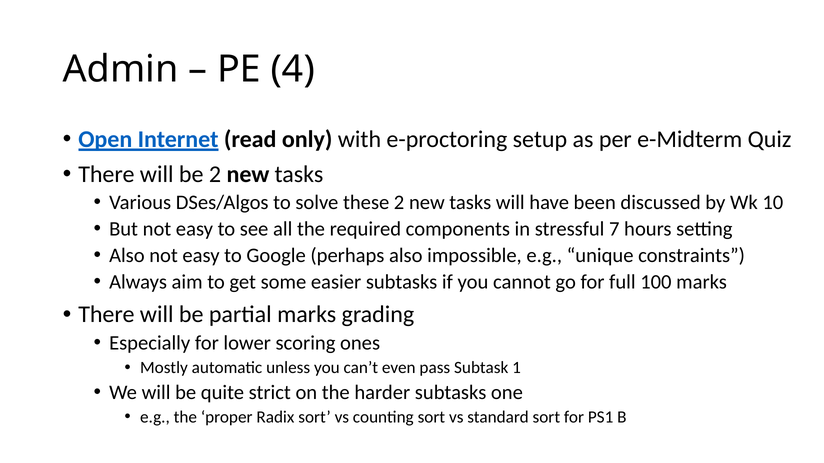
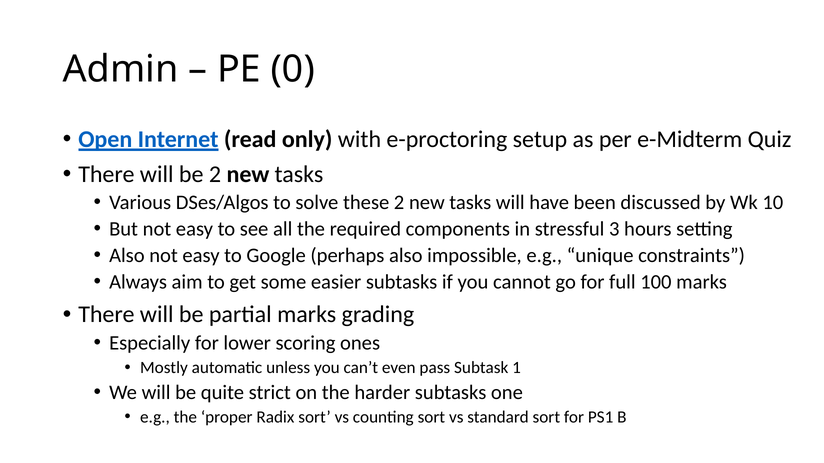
4: 4 -> 0 (293, 69)
7: 7 -> 3 (614, 229)
